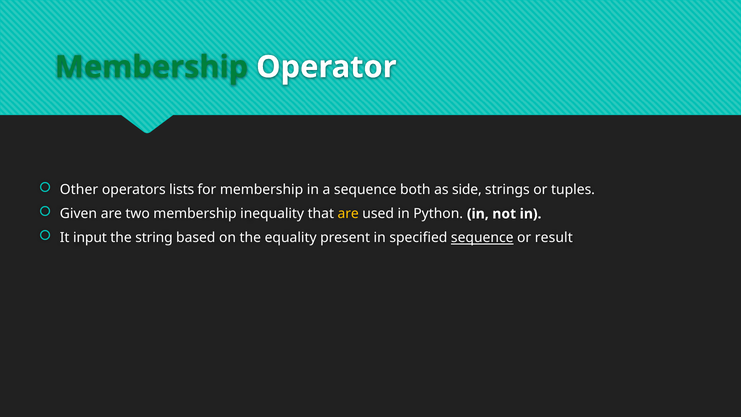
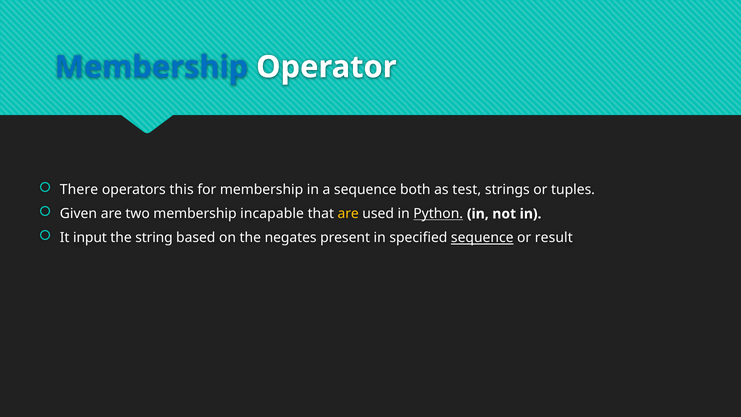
Membership colour: green -> blue (151, 67)
Other: Other -> There (79, 190)
lists: lists -> this (182, 190)
side: side -> test (467, 190)
inequality: inequality -> incapable (272, 214)
Python underline: none -> present (438, 214)
equality: equality -> negates (291, 238)
